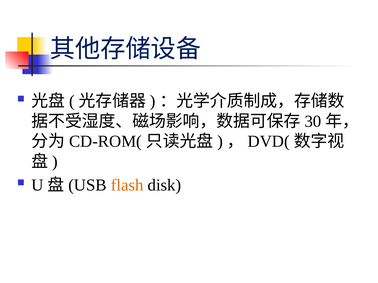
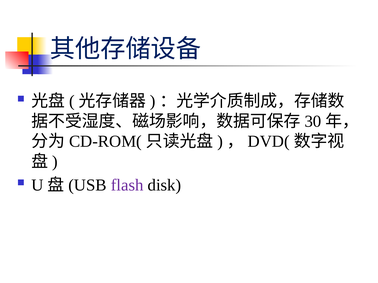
flash colour: orange -> purple (127, 185)
